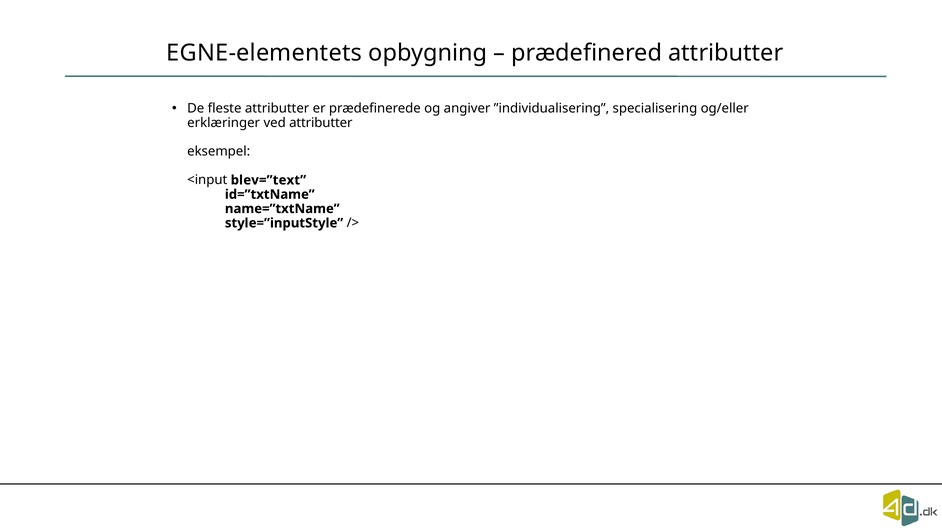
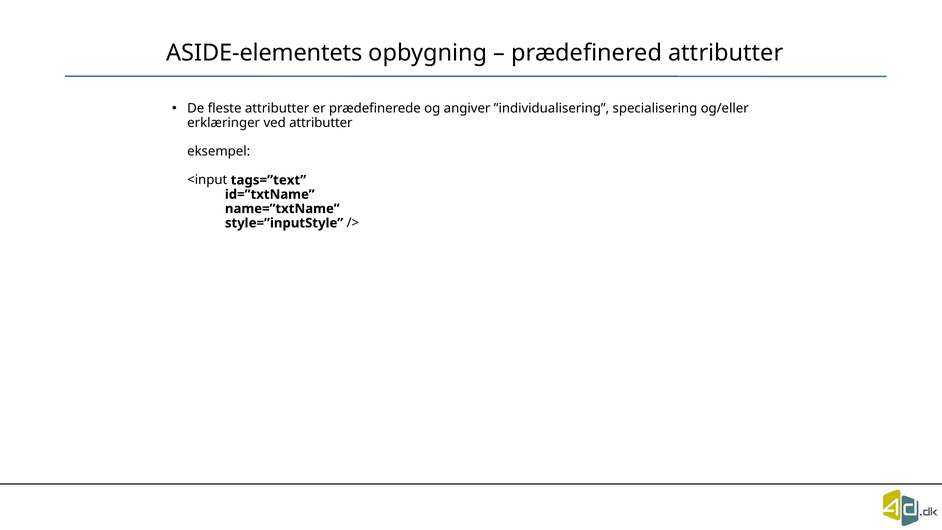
EGNE-elementets: EGNE-elementets -> ASIDE-elementets (264, 53)
blev=”text: blev=”text -> tags=”text (268, 180)
